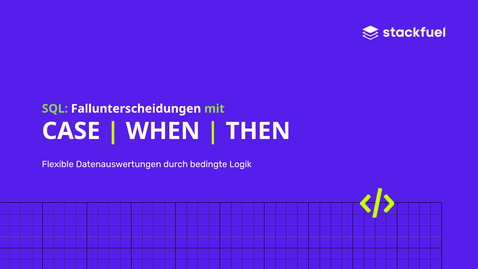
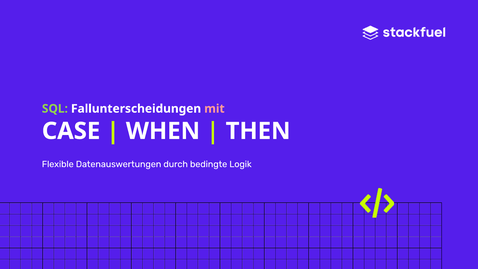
mit colour: light green -> pink (214, 109)
